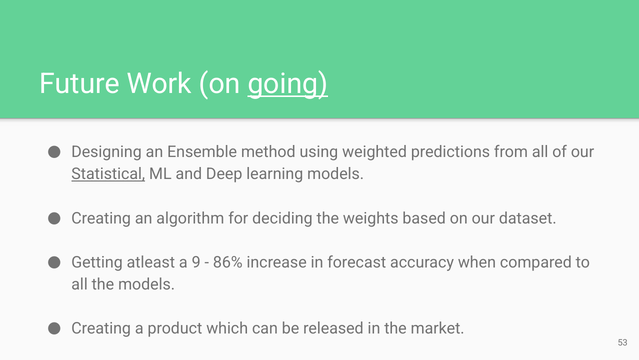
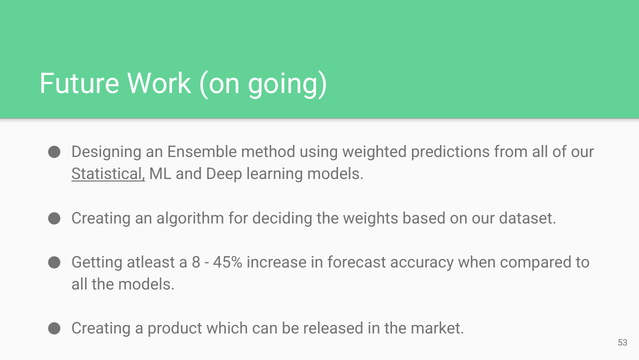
going underline: present -> none (288, 84)
9: 9 -> 8 (196, 262)
86%: 86% -> 45% (228, 262)
